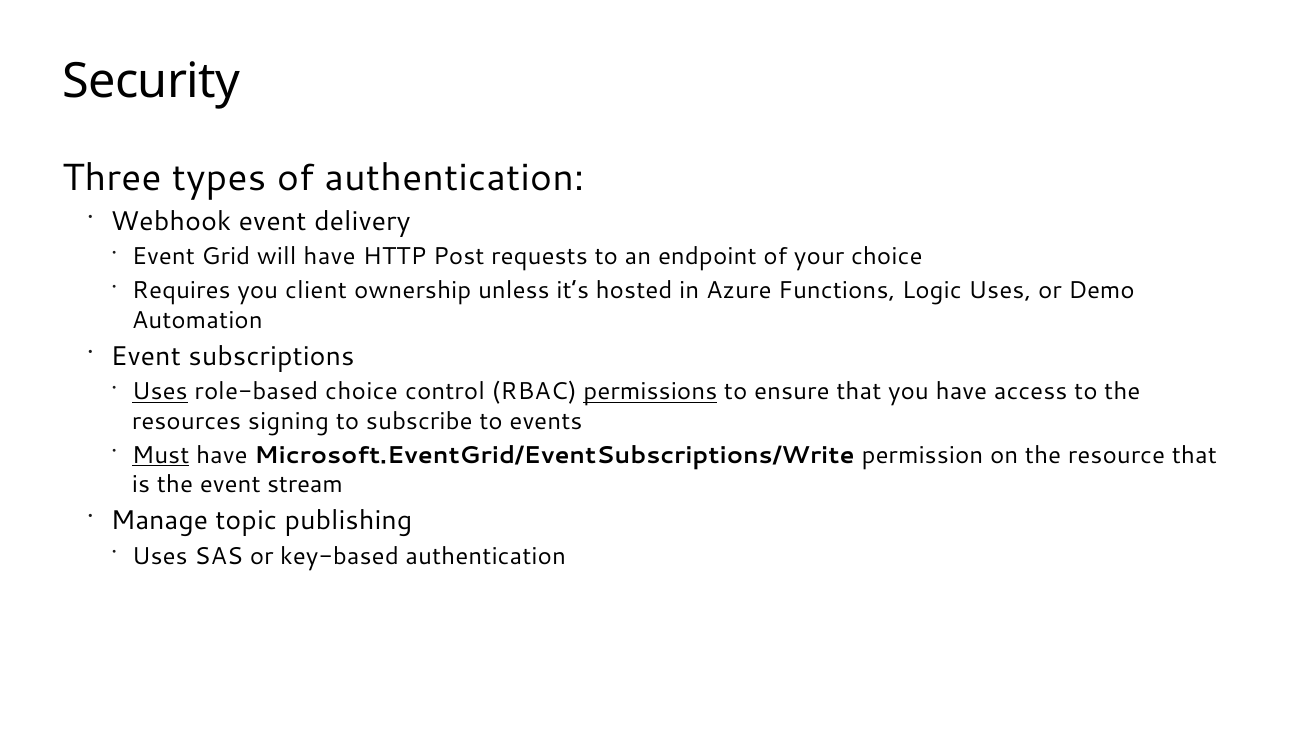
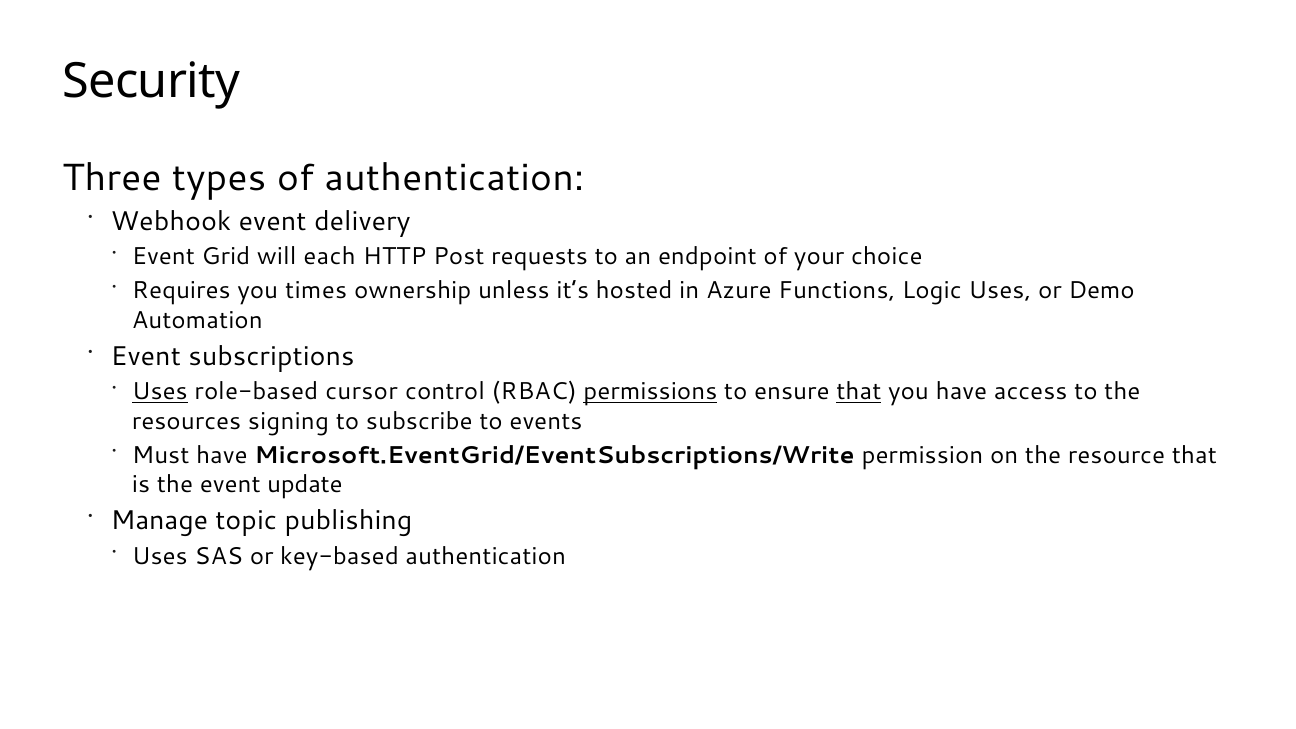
will have: have -> each (330, 257)
client: client -> times (316, 291)
role-based choice: choice -> cursor (362, 392)
that underline: none -> present (859, 392)
Must underline: present -> none (161, 455)
stream: stream -> update (305, 484)
